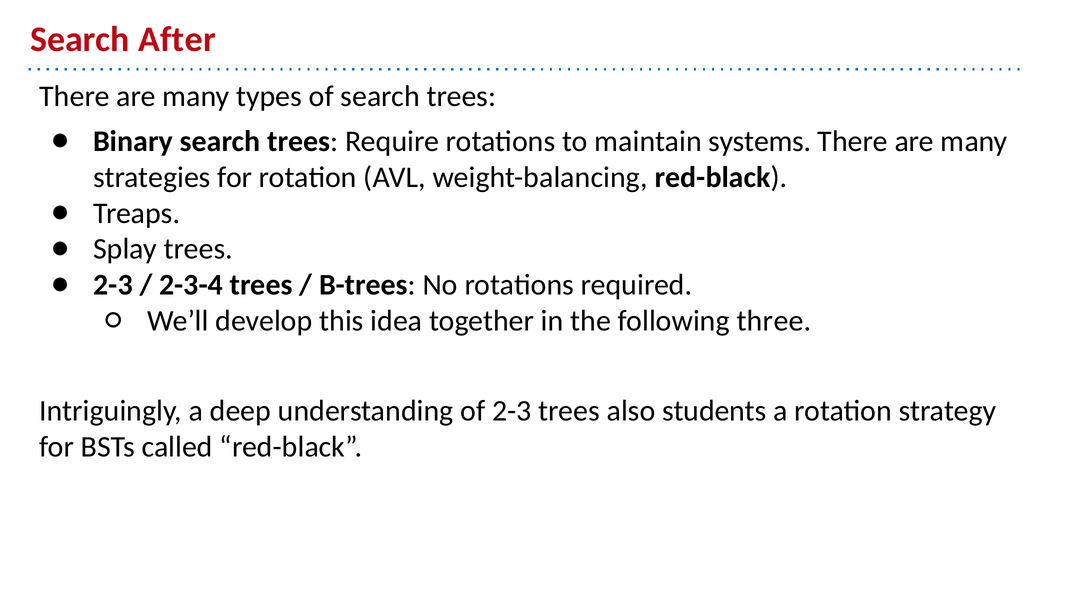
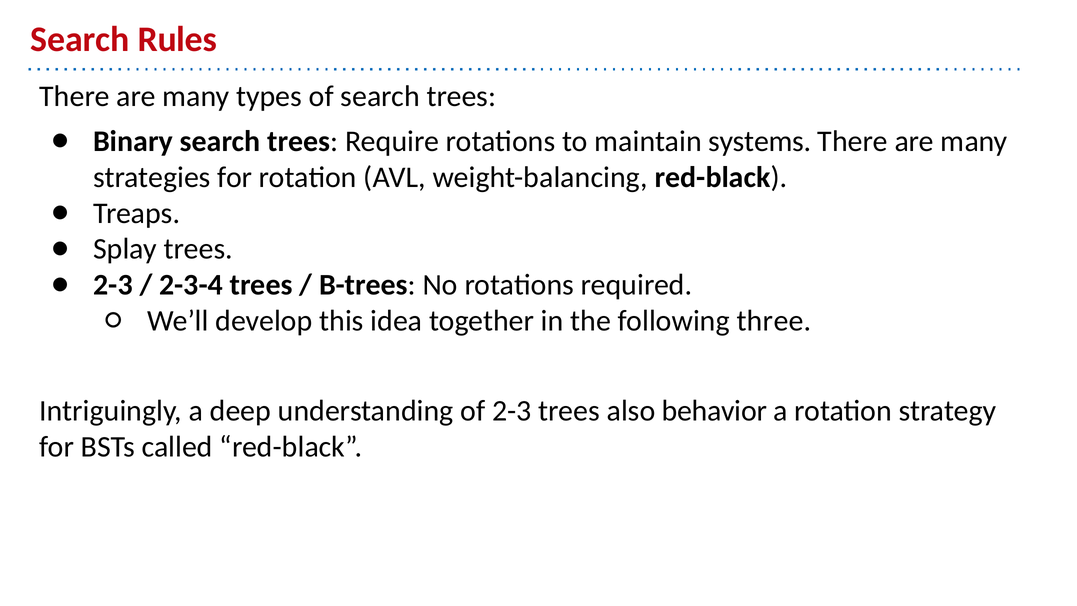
After: After -> Rules (177, 39)
students: students -> behavior (714, 411)
